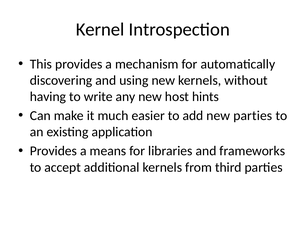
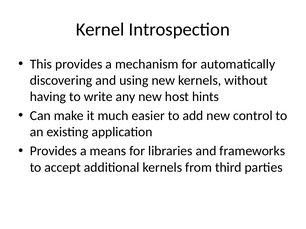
new parties: parties -> control (253, 116)
